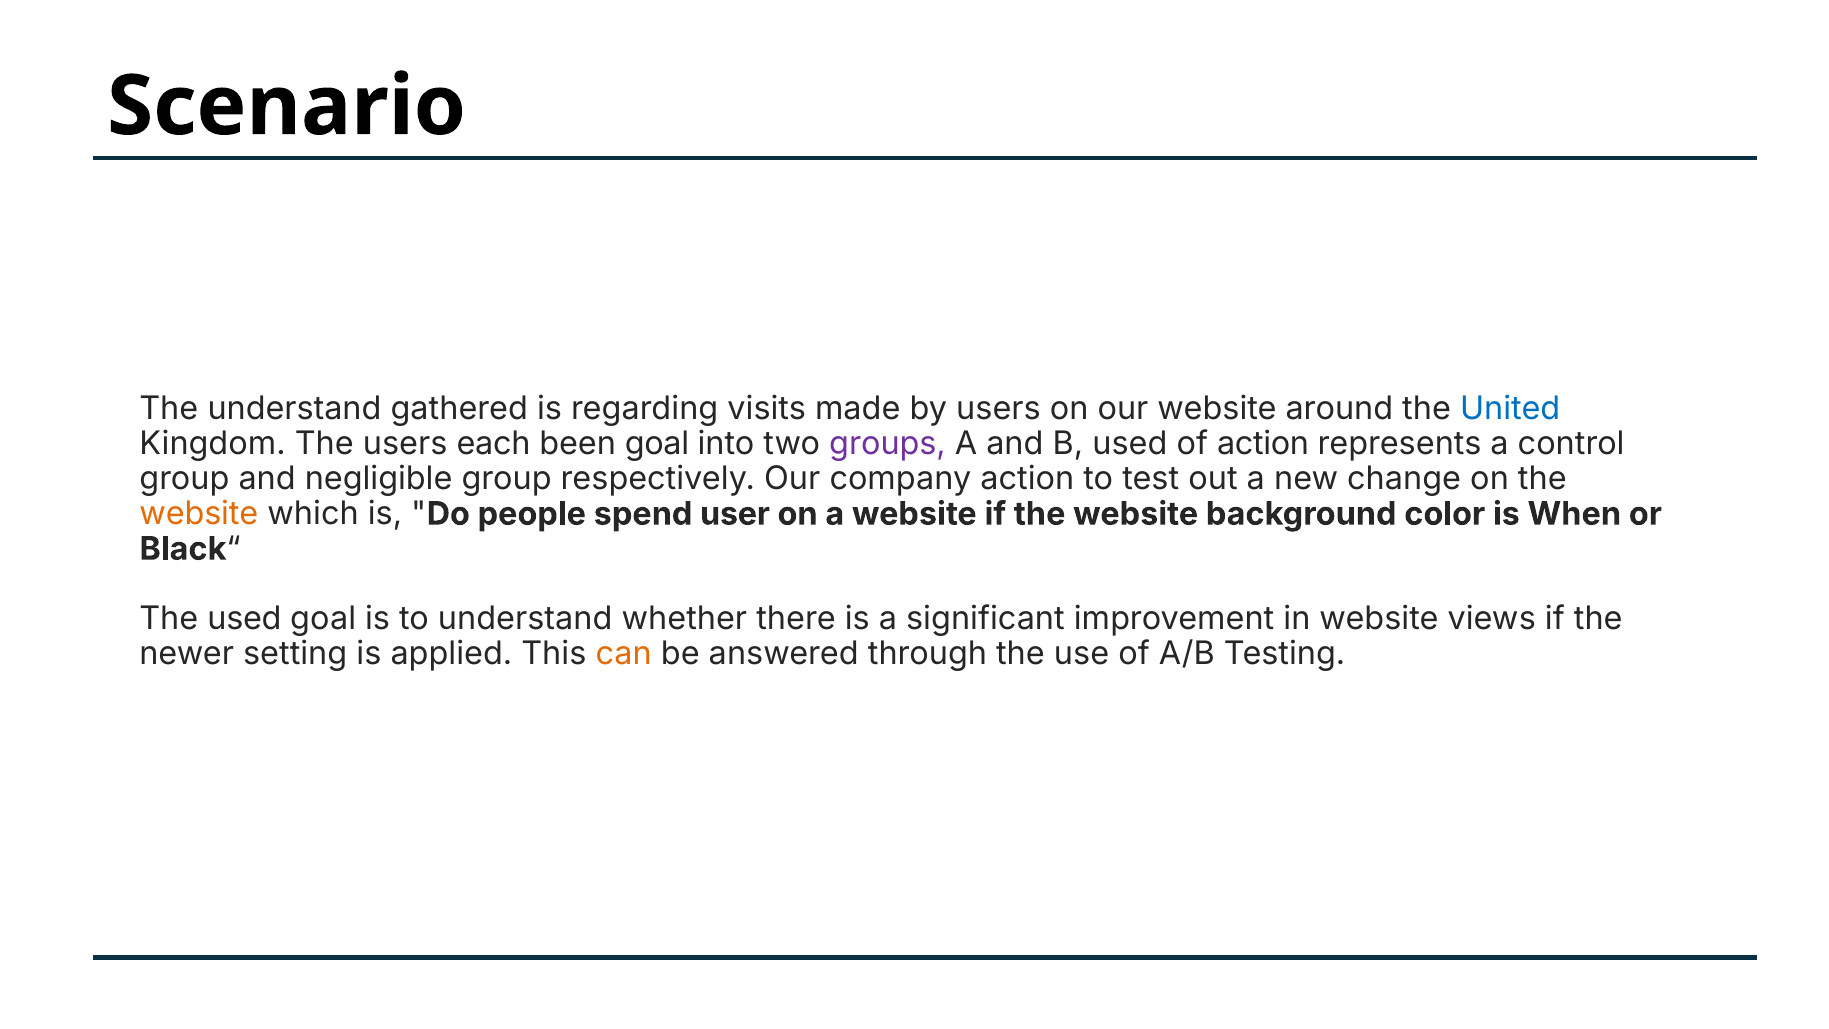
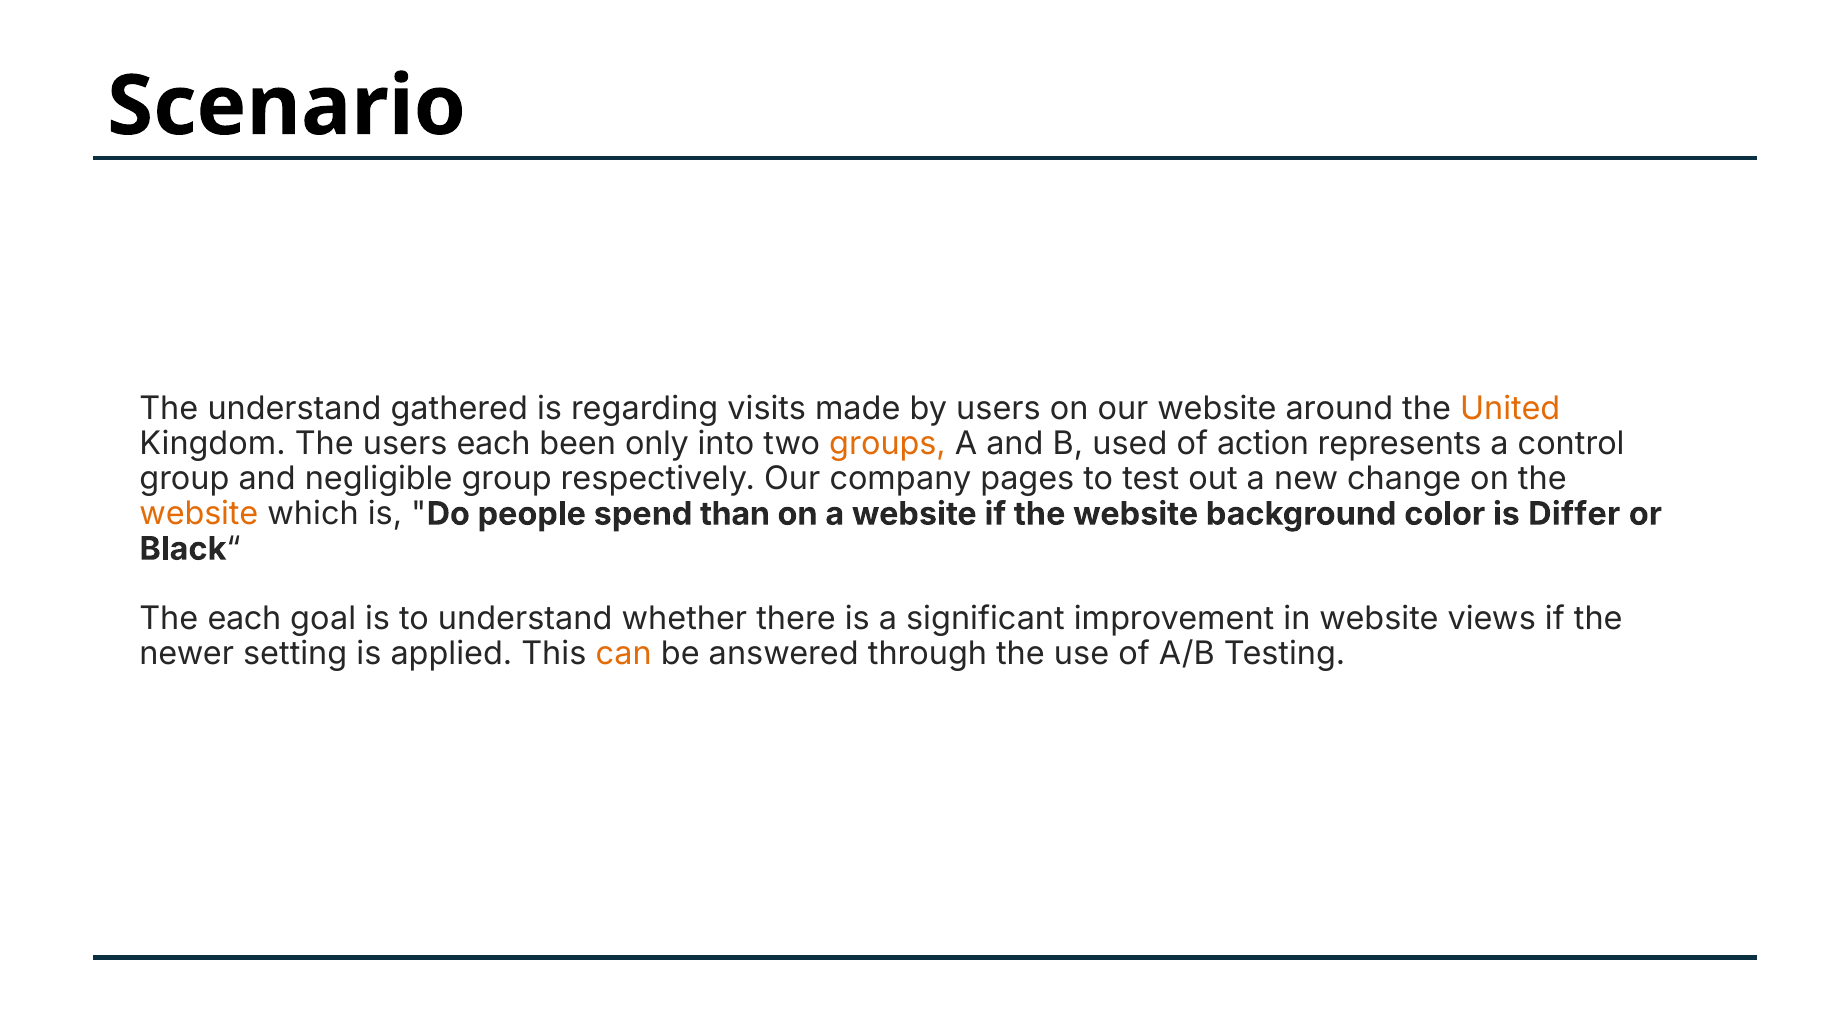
United colour: blue -> orange (1510, 409)
been goal: goal -> only (657, 444)
groups colour: purple -> orange (888, 444)
company action: action -> pages (1027, 479)
user: user -> than (735, 514)
When: When -> Differ (1574, 514)
The used: used -> each (244, 619)
